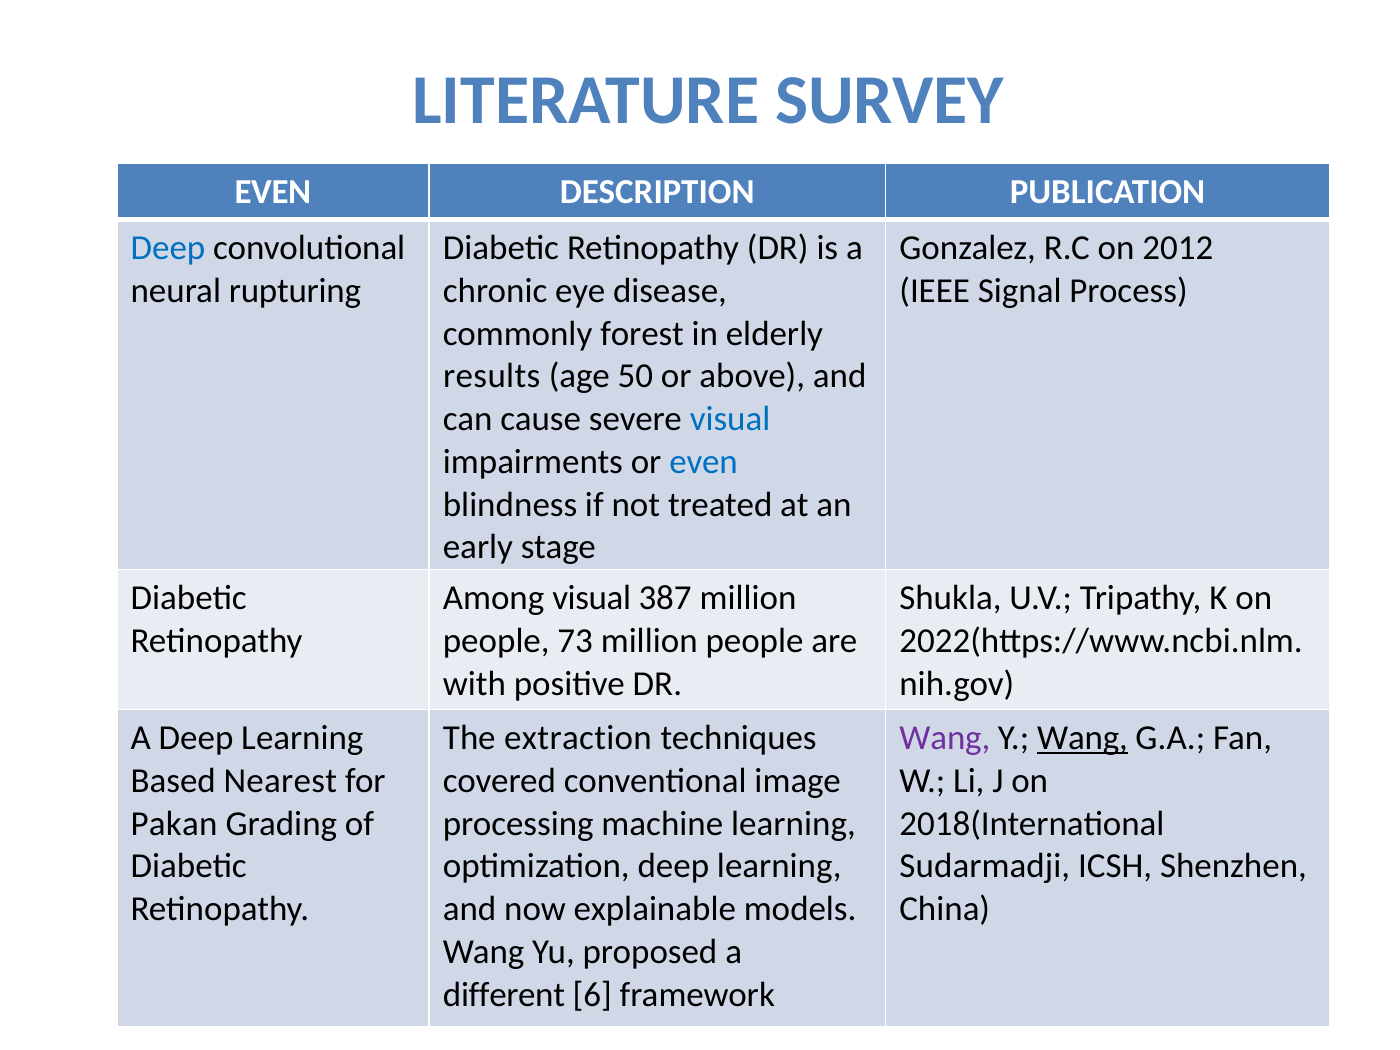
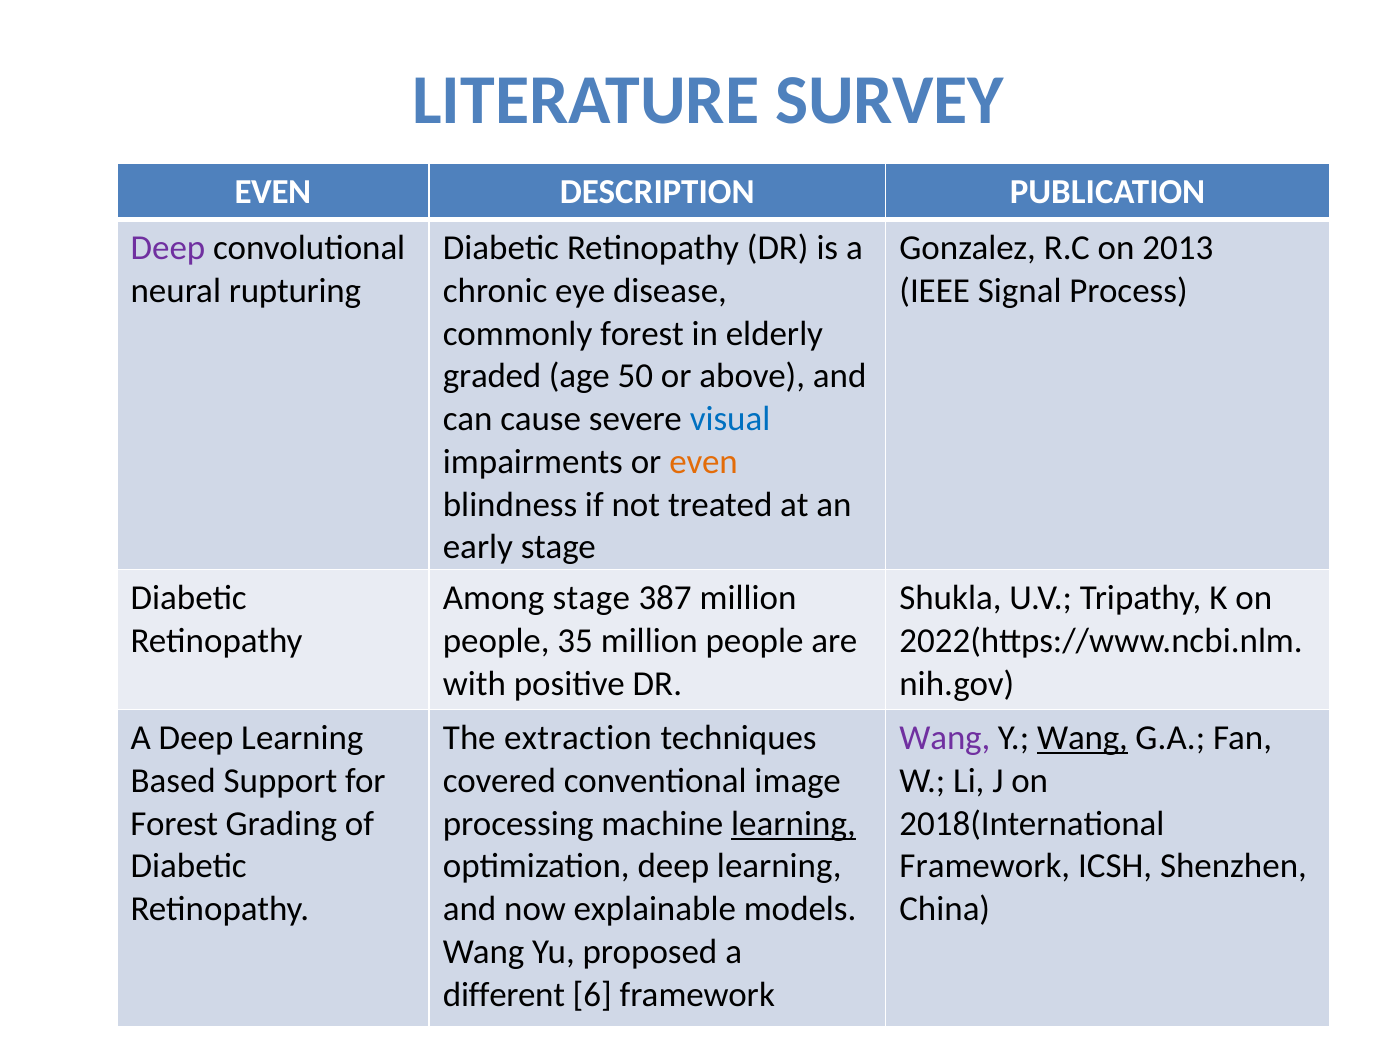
Deep colour: blue -> purple (168, 248)
2012: 2012 -> 2013 (1178, 248)
results: results -> graded (492, 376)
even colour: blue -> orange (704, 462)
Among visual: visual -> stage (591, 598)
73: 73 -> 35 (575, 641)
Nearest: Nearest -> Support (280, 781)
Pakan: Pakan -> Forest (174, 824)
learning underline: none -> present (793, 824)
Sudarmadji: Sudarmadji -> Framework (985, 866)
